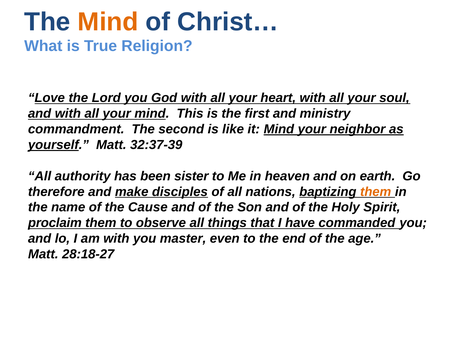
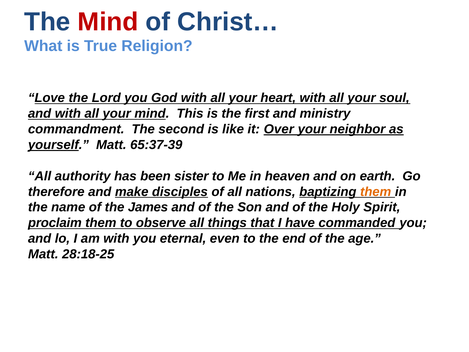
Mind colour: orange -> red (108, 22)
it Mind: Mind -> Over (279, 129)
32:37-39: 32:37-39 -> 65:37-39 (156, 145)
Cause: Cause -> James (148, 207)
master: master -> eternal (183, 238)
28:18-27: 28:18-27 -> 28:18-25 (88, 254)
